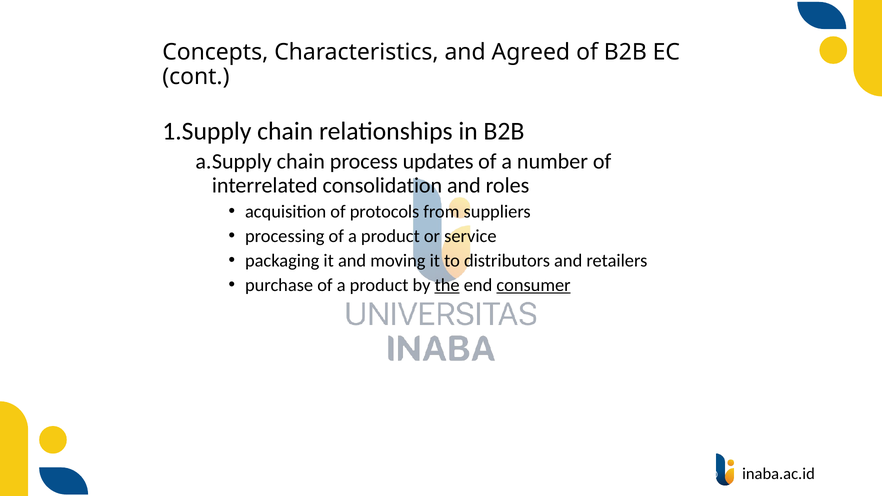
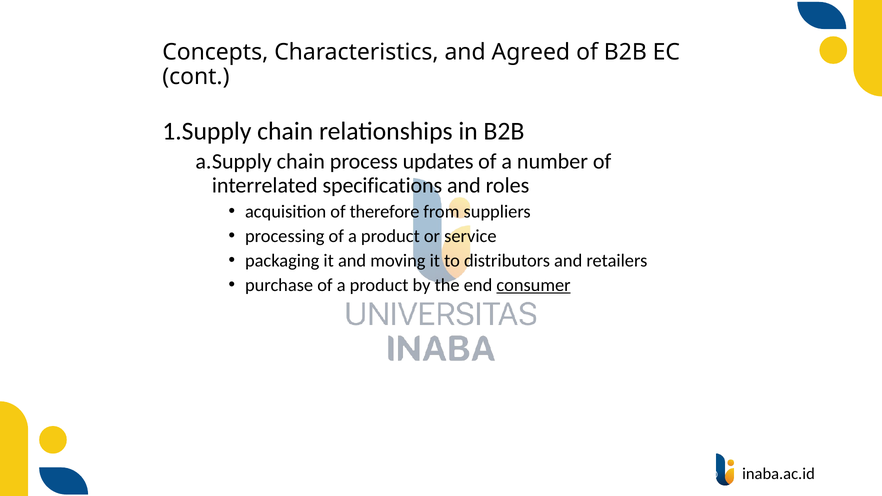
consolidation: consolidation -> specifications (382, 185)
protocols: protocols -> therefore (385, 212)
the underline: present -> none (447, 285)
